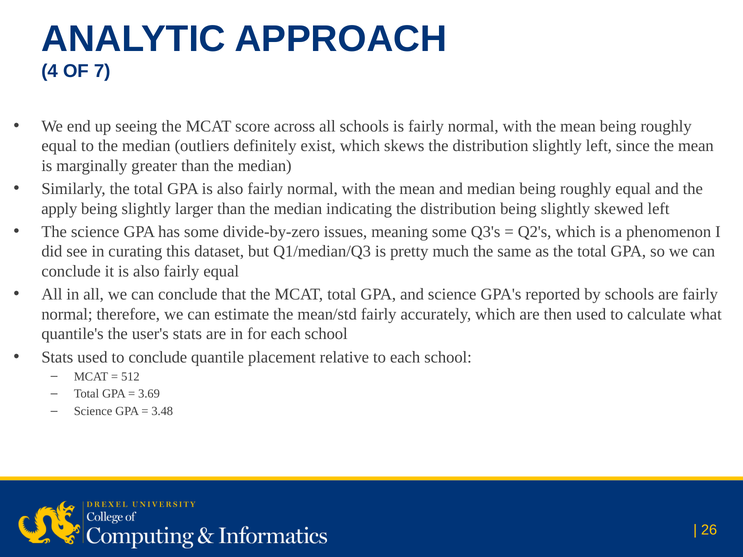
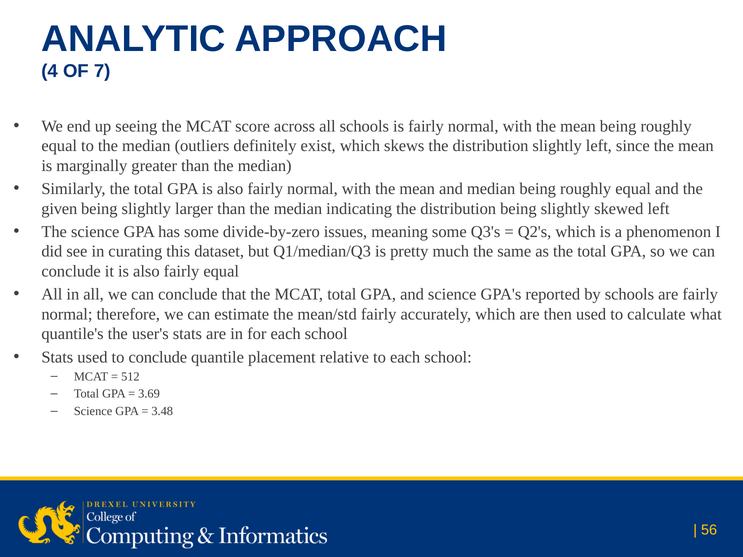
apply: apply -> given (59, 209)
26: 26 -> 56 (709, 530)
